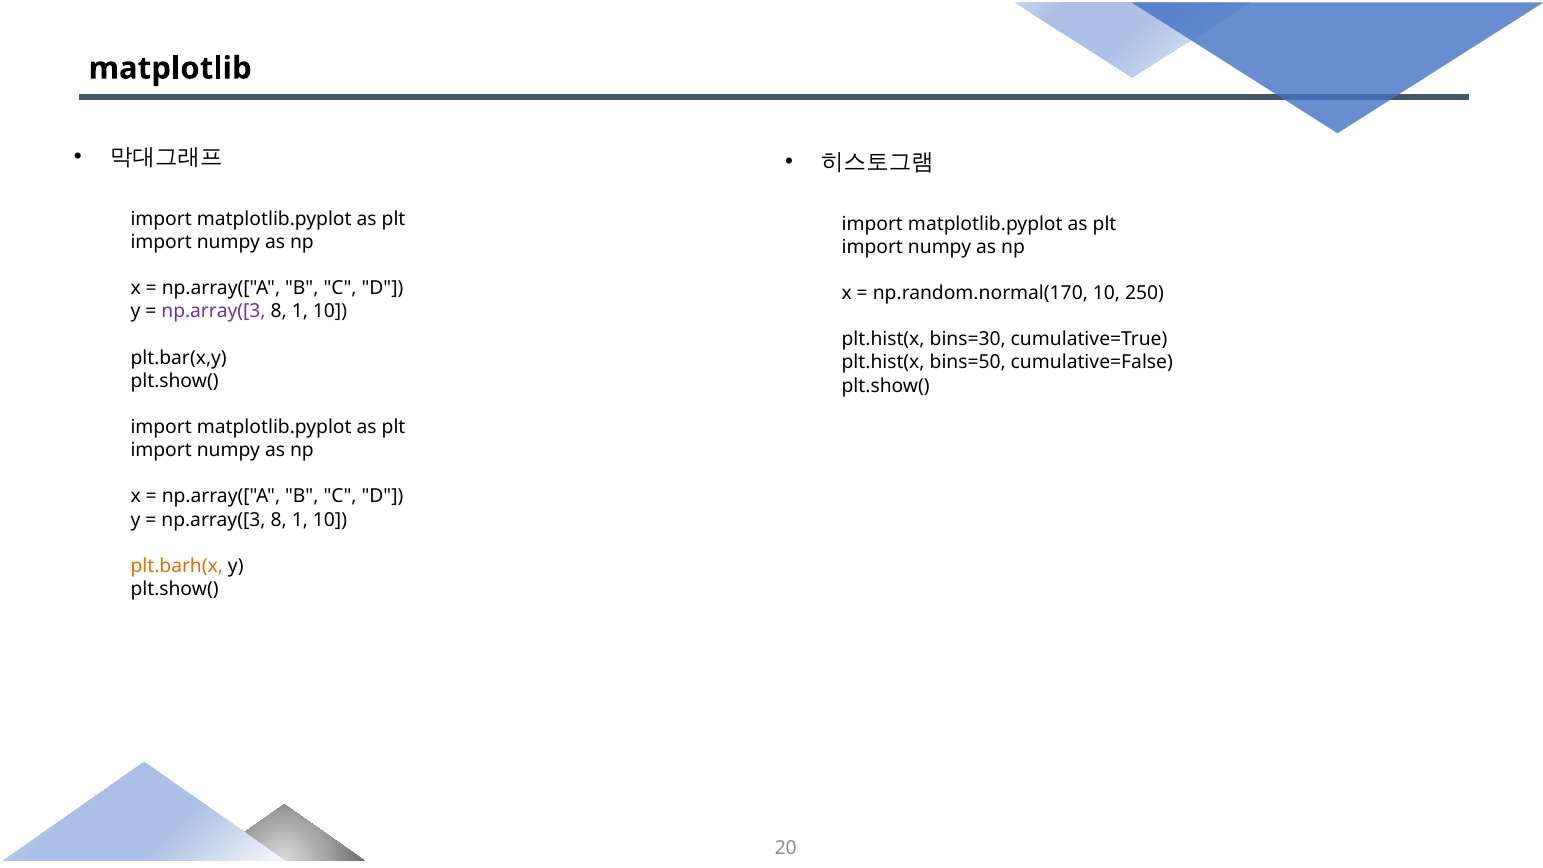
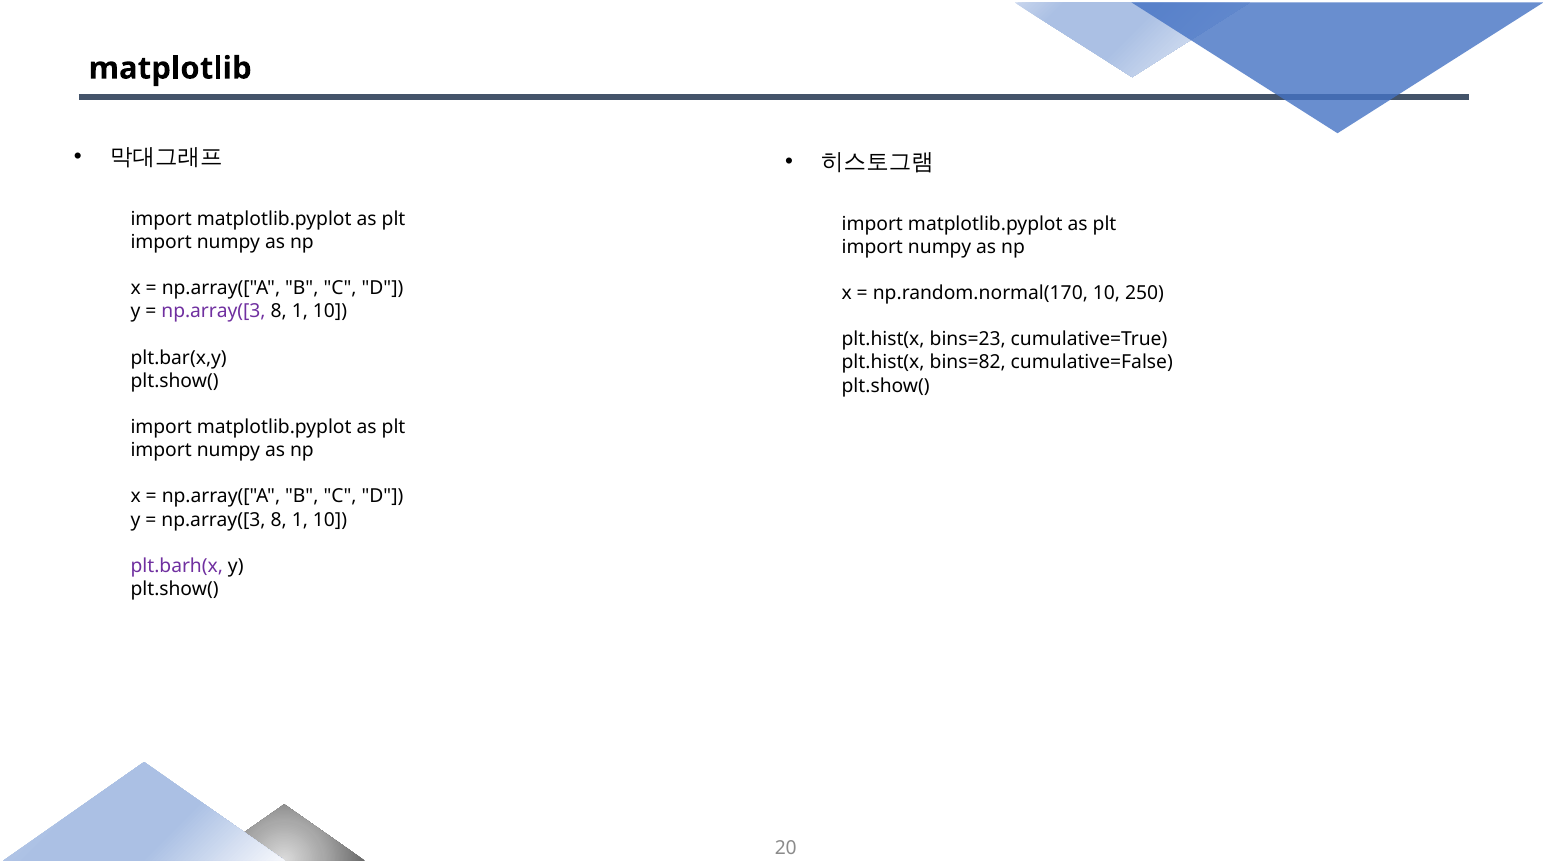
bins=30: bins=30 -> bins=23 (968, 339)
bins=50: bins=50 -> bins=82 (968, 362)
plt.barh(x colour: orange -> purple (177, 566)
